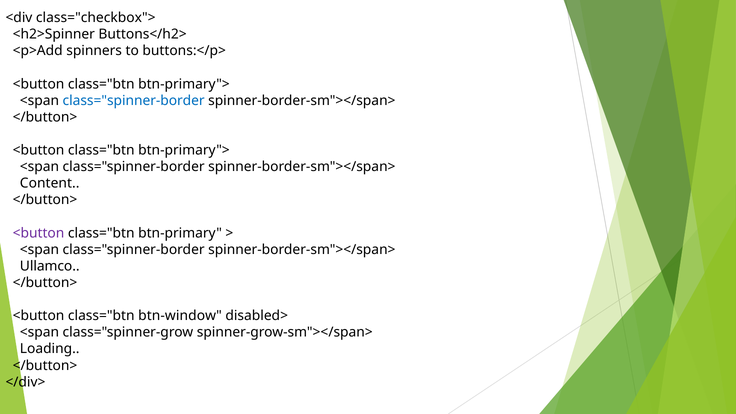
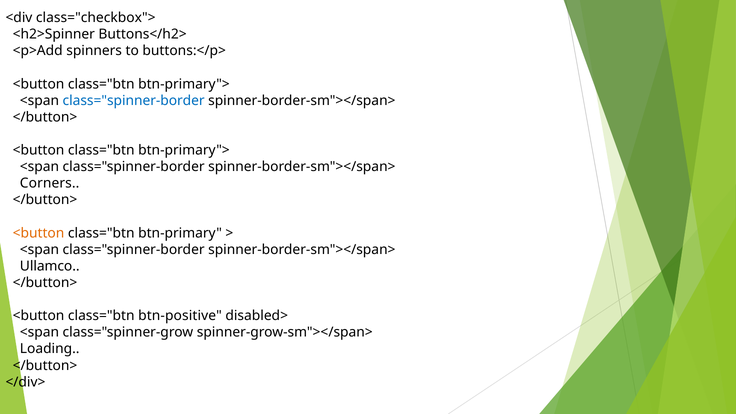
Content: Content -> Corners (50, 183)
<button colour: purple -> orange (39, 233)
btn-window: btn-window -> btn-positive (180, 316)
